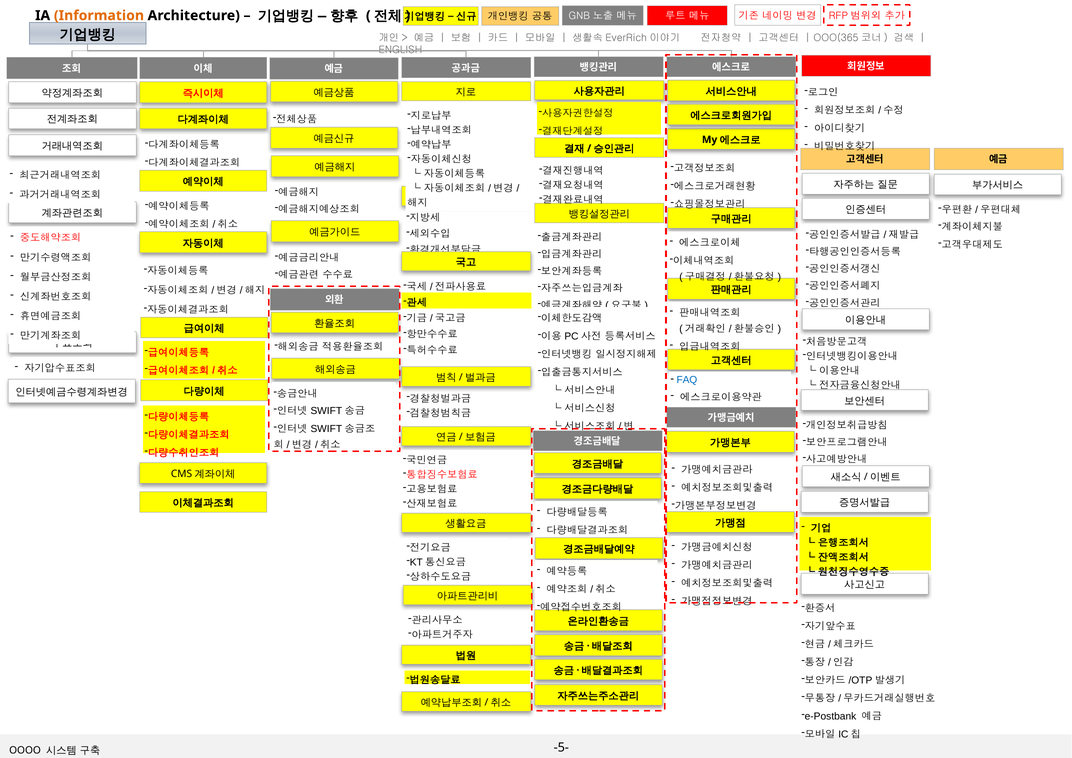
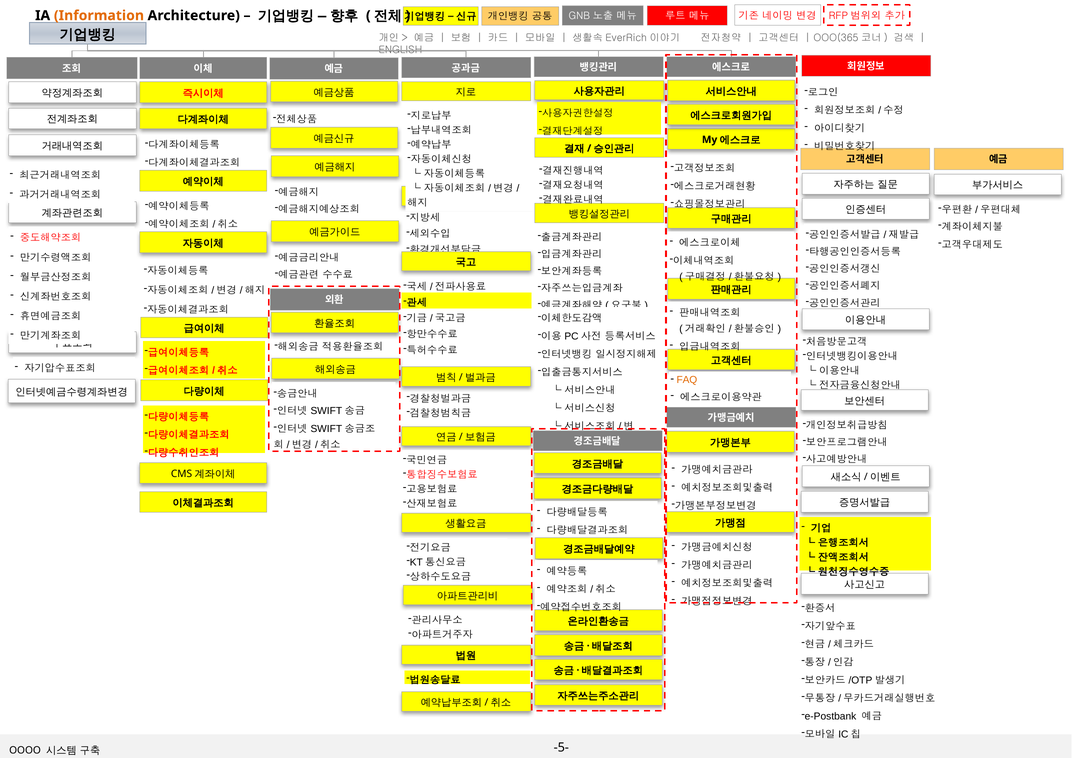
FAQ colour: blue -> orange (687, 380)
